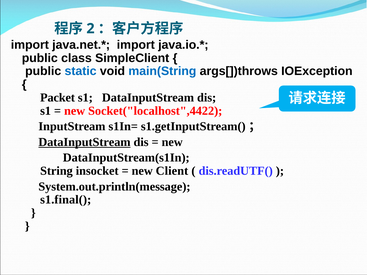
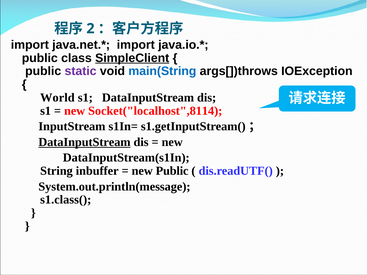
SimpleClient underline: none -> present (132, 58)
static colour: blue -> purple (81, 71)
Packet: Packet -> World (57, 98)
Socket("localhost",4422: Socket("localhost",4422 -> Socket("localhost",8114 (155, 111)
insocket: insocket -> inbuffer (97, 171)
new Client: Client -> Public (172, 171)
s1.final(: s1.final( -> s1.class( (66, 200)
